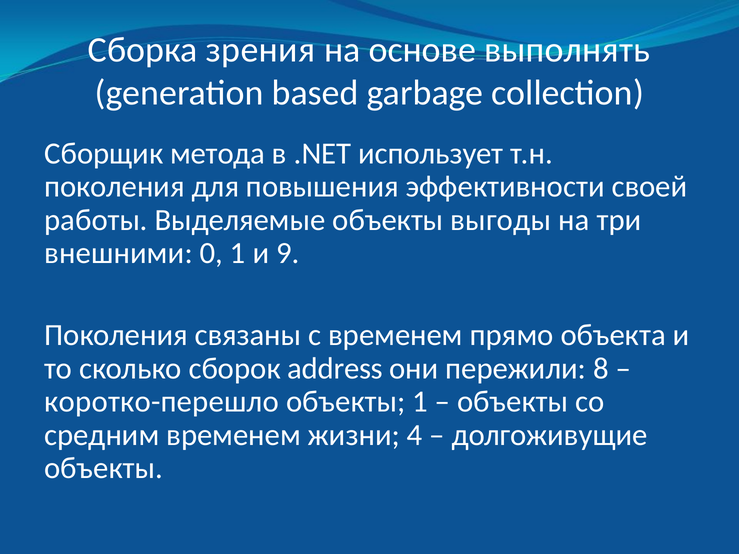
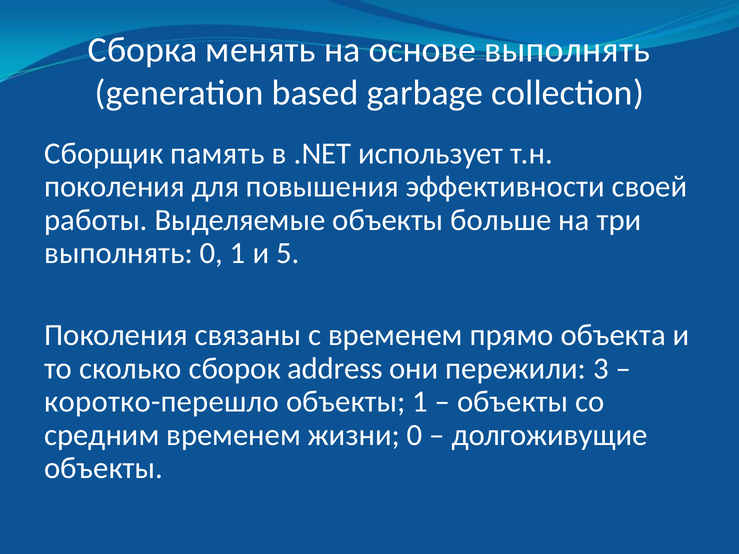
зрения: зрения -> менять (261, 50)
метода: метода -> память (217, 154)
выгоды: выгоды -> больше (501, 220)
внешними: внешними -> выполнять (119, 253)
9: 9 -> 5 (288, 253)
8: 8 -> 3 (601, 369)
жизни 4: 4 -> 0 (415, 435)
